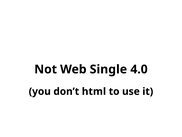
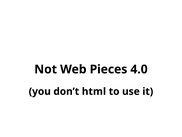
Single: Single -> Pieces (108, 69)
